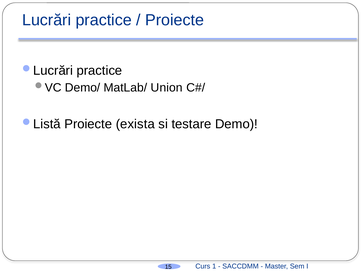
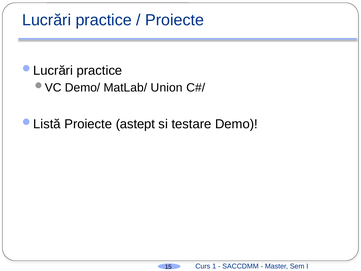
exista: exista -> astept (135, 124)
